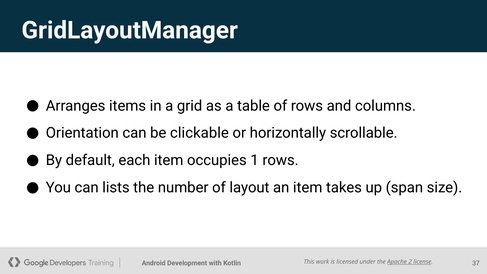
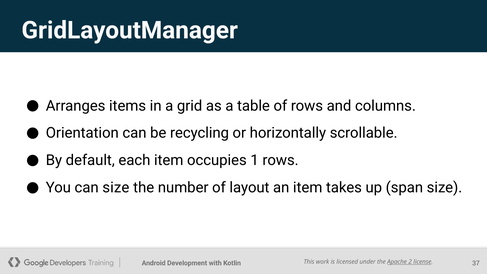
clickable: clickable -> recycling (199, 133)
can lists: lists -> size (116, 188)
